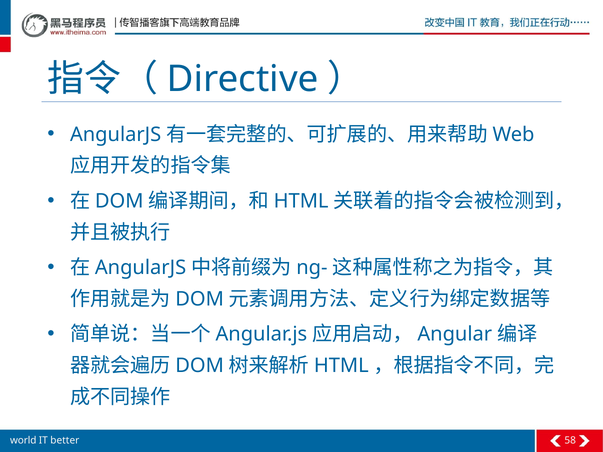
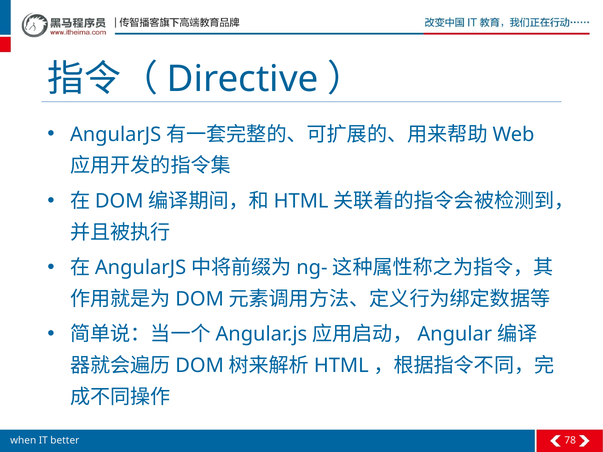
world: world -> when (23, 441)
58: 58 -> 78 (570, 441)
